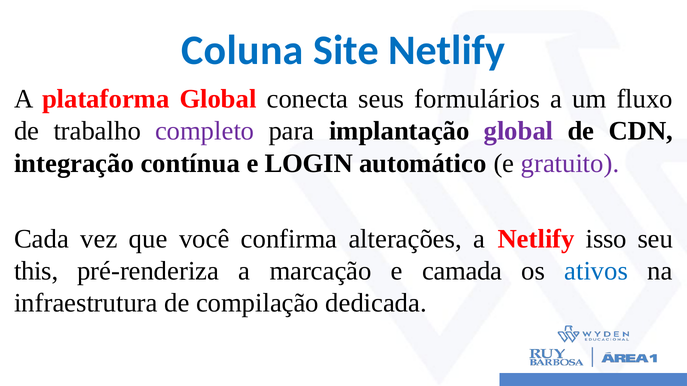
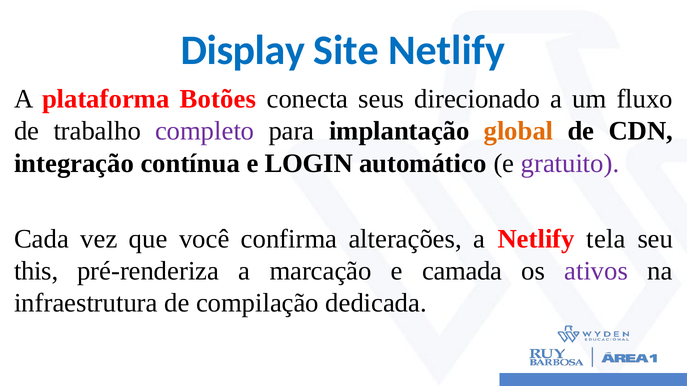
Coluna: Coluna -> Display (243, 51)
plataforma Global: Global -> Botões (218, 99)
formulários: formulários -> direcionado (477, 99)
global colour: purple -> orange (519, 131)
isso: isso -> tela (606, 239)
ativos colour: blue -> purple (596, 271)
